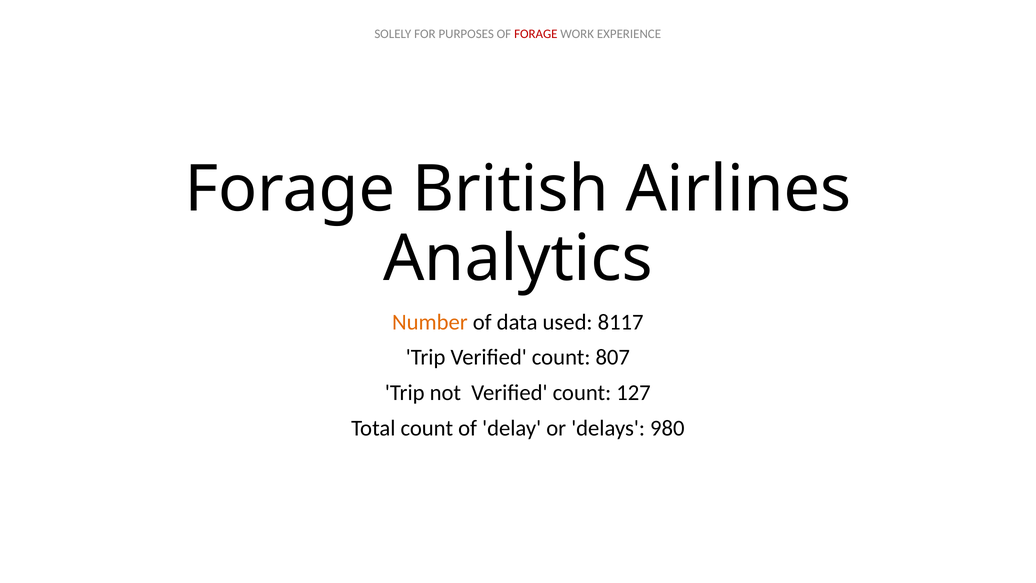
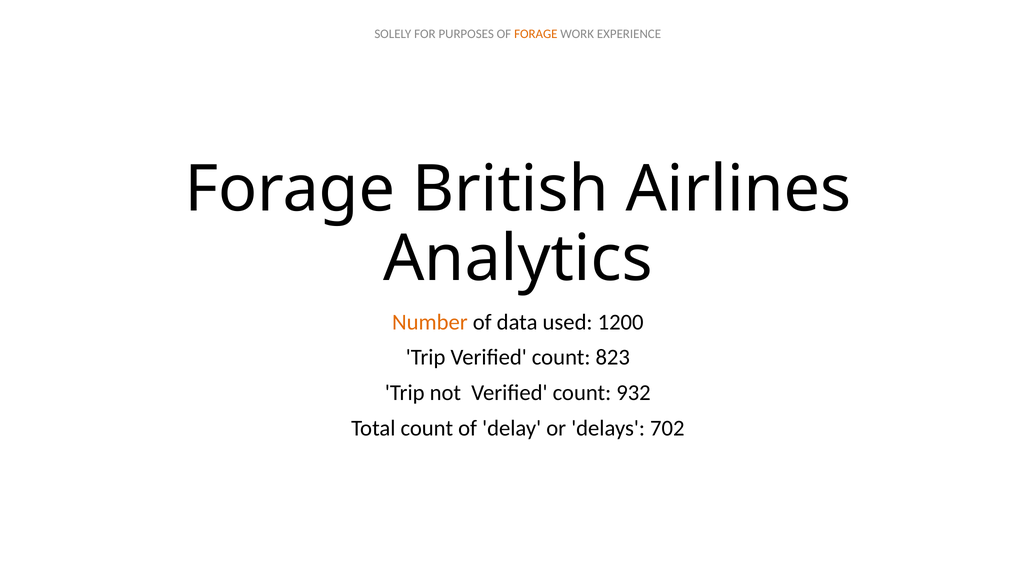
FORAGE colour: red -> orange (536, 34)
8117: 8117 -> 1200 (621, 322)
807: 807 -> 823 (613, 357)
127: 127 -> 932 (633, 393)
980: 980 -> 702 (667, 428)
